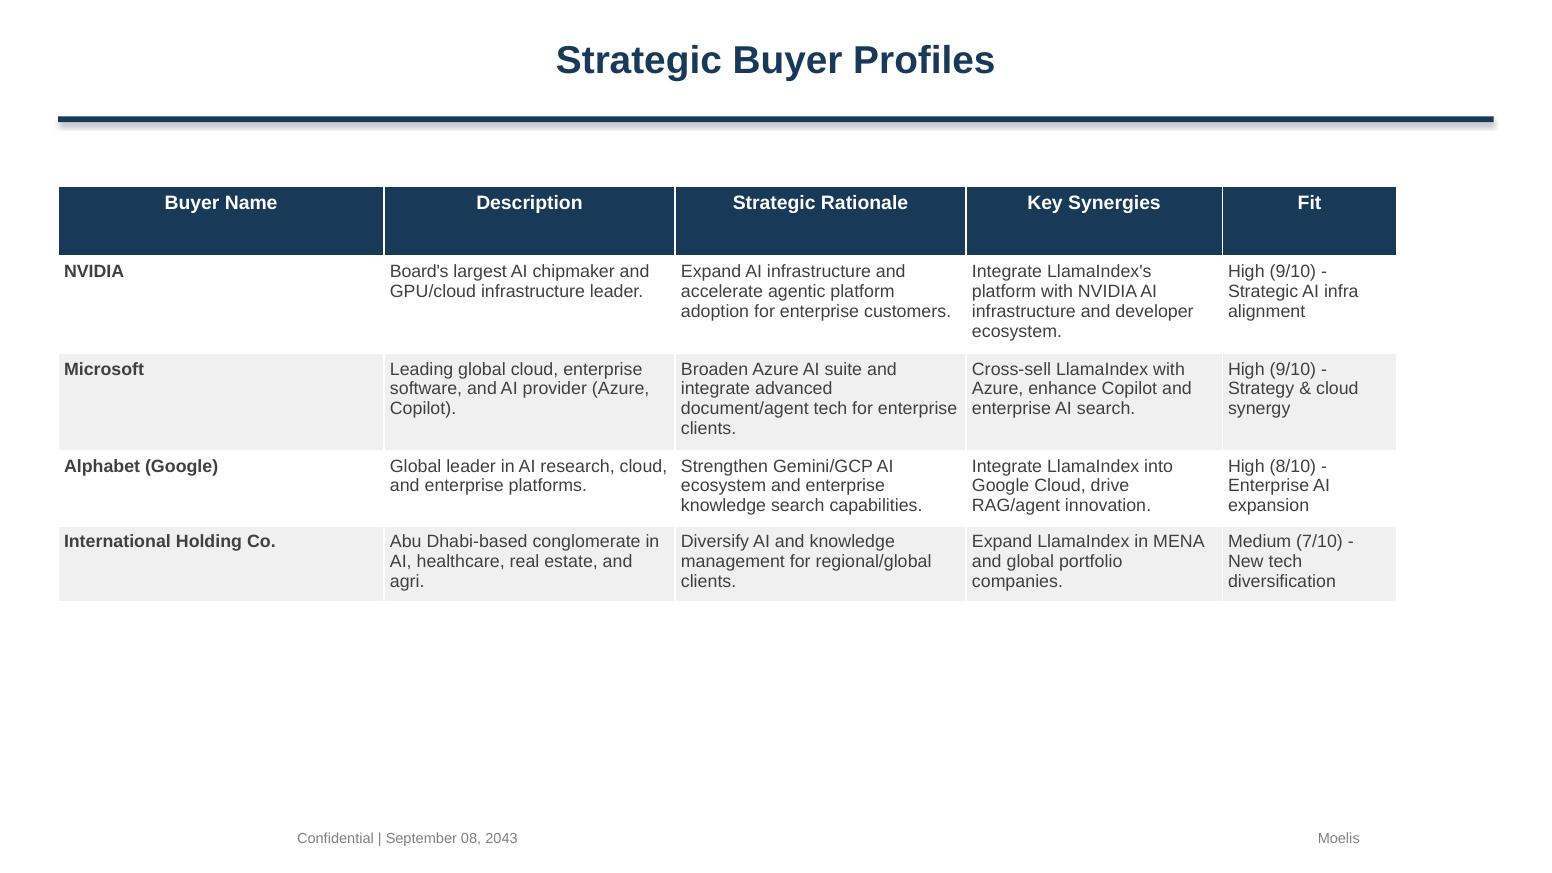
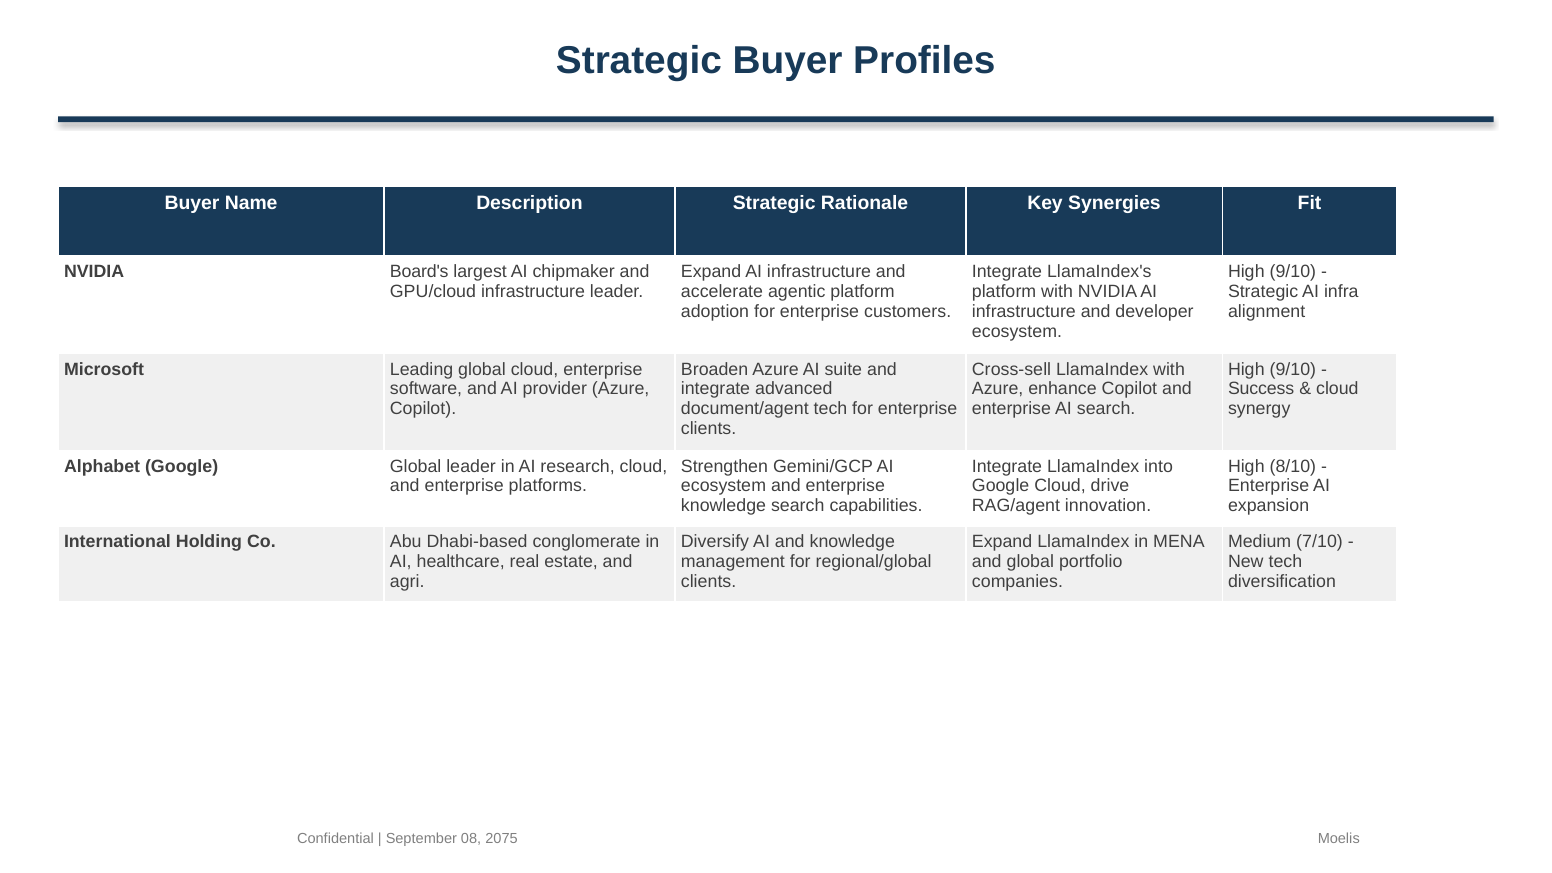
Strategy: Strategy -> Success (1261, 389)
2043: 2043 -> 2075 (502, 839)
